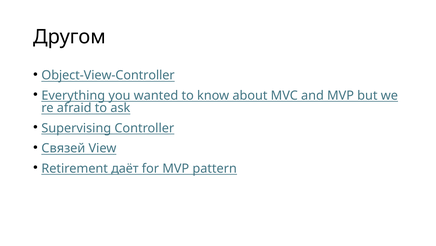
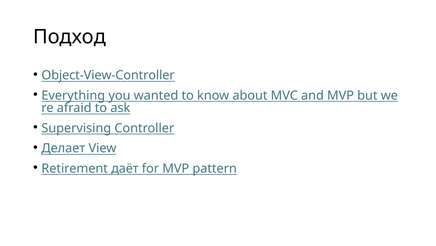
Другом: Другом -> Подход (70, 37)
Связей: Связей -> Делает (63, 148)
